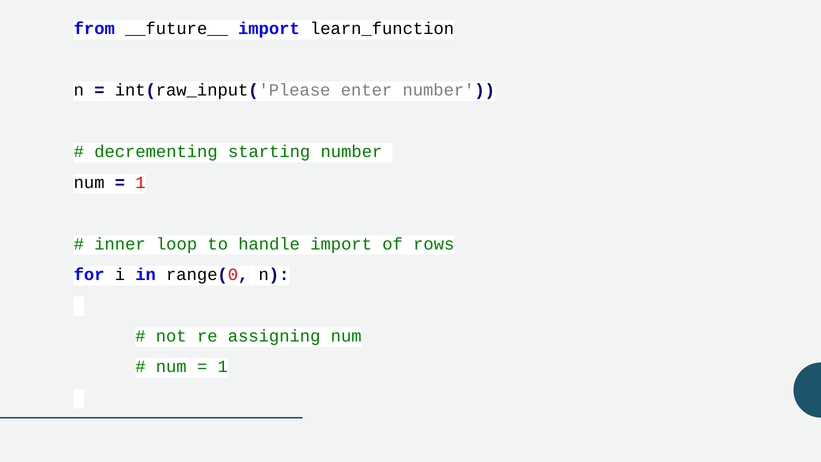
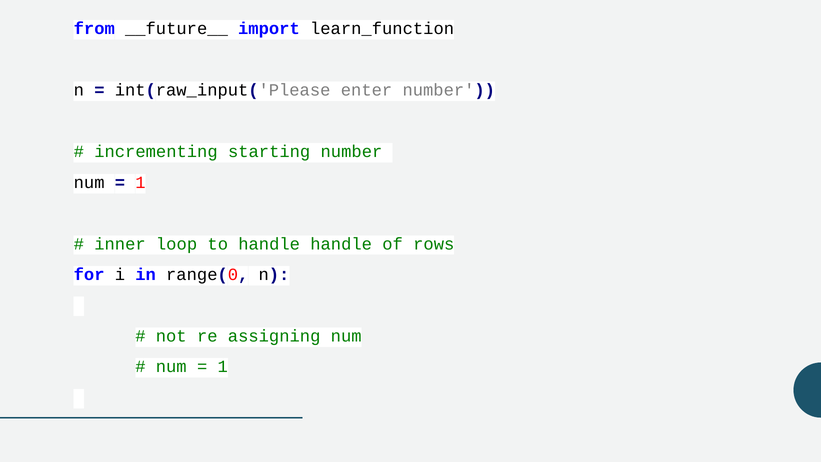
decrementing: decrementing -> incrementing (156, 152)
handle import: import -> handle (341, 244)
